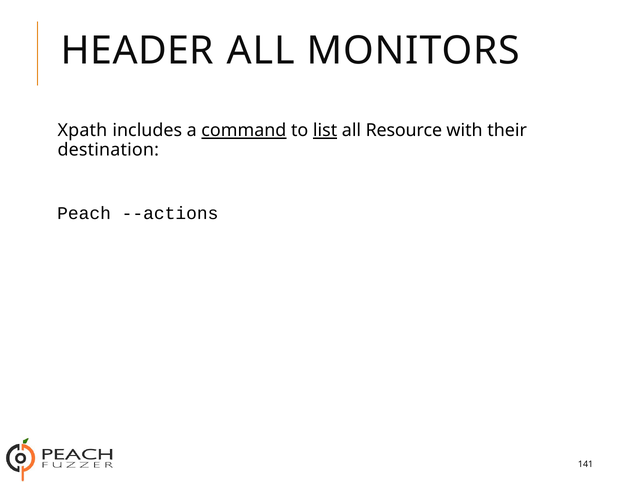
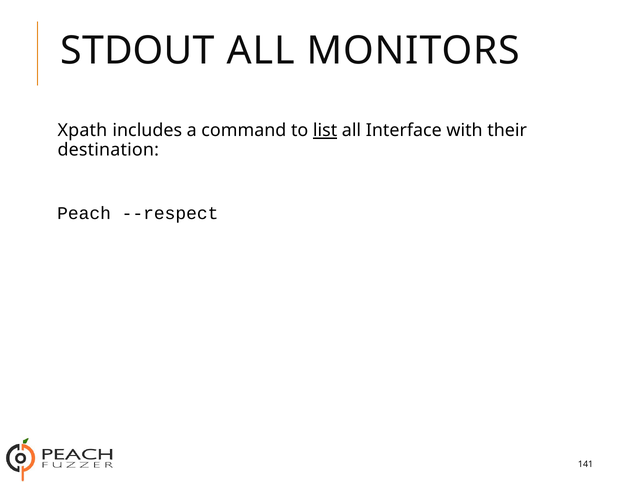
HEADER: HEADER -> STDOUT (138, 51)
command underline: present -> none (244, 131)
Resource: Resource -> Interface (404, 131)
--actions: --actions -> --respect (170, 214)
